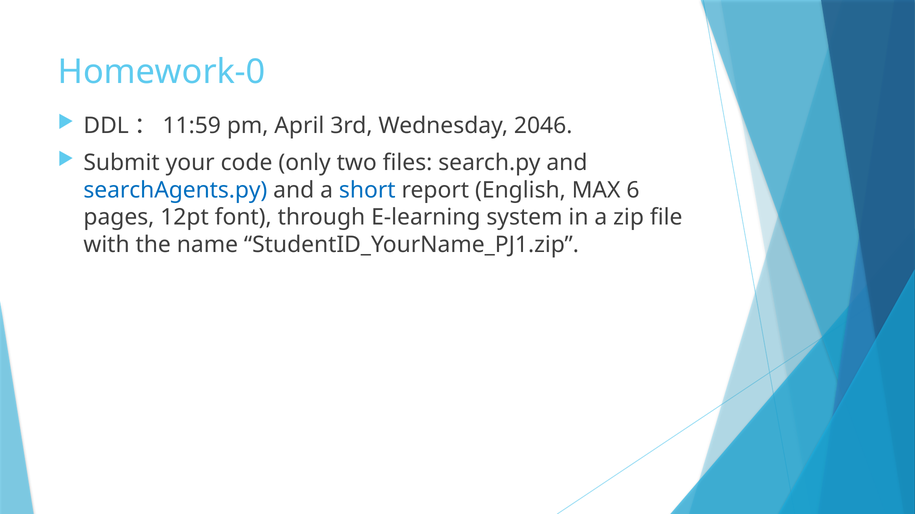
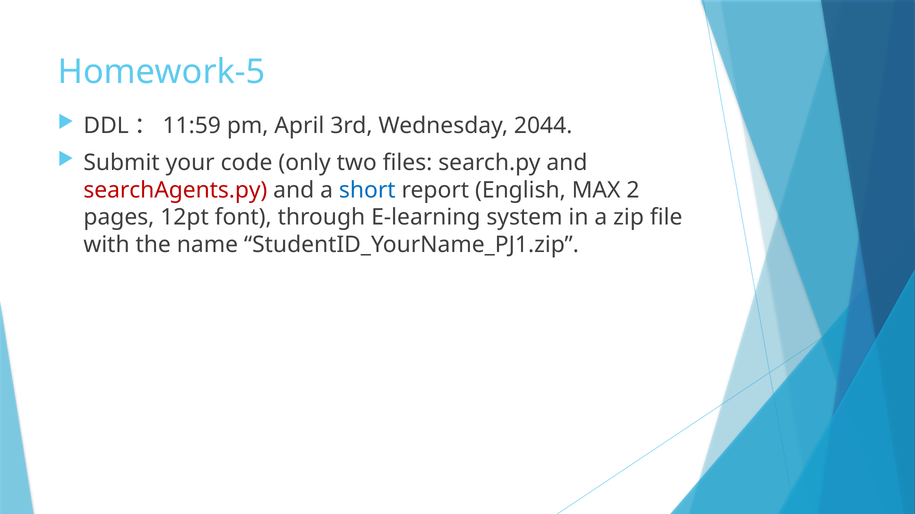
Homework-0: Homework-0 -> Homework-5 (162, 72)
2046: 2046 -> 2044 (543, 126)
searchAgents.py colour: blue -> red (175, 190)
6: 6 -> 2 (633, 190)
